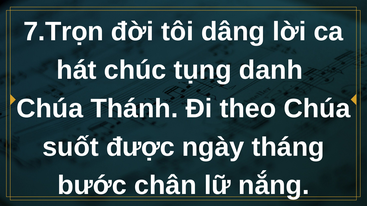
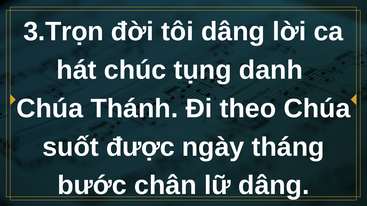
7.Trọn: 7.Trọn -> 3.Trọn (64, 32)
lữ nắng: nắng -> dâng (274, 186)
